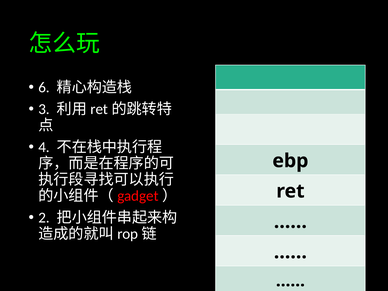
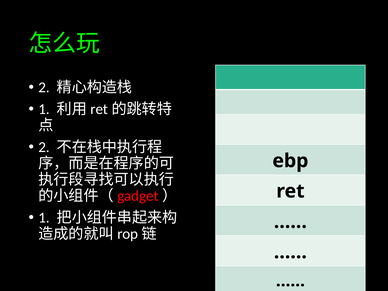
6: 6 -> 2 (44, 87)
3: 3 -> 1 (44, 109)
4: 4 -> 2 (44, 147)
2: 2 -> 1 (44, 218)
